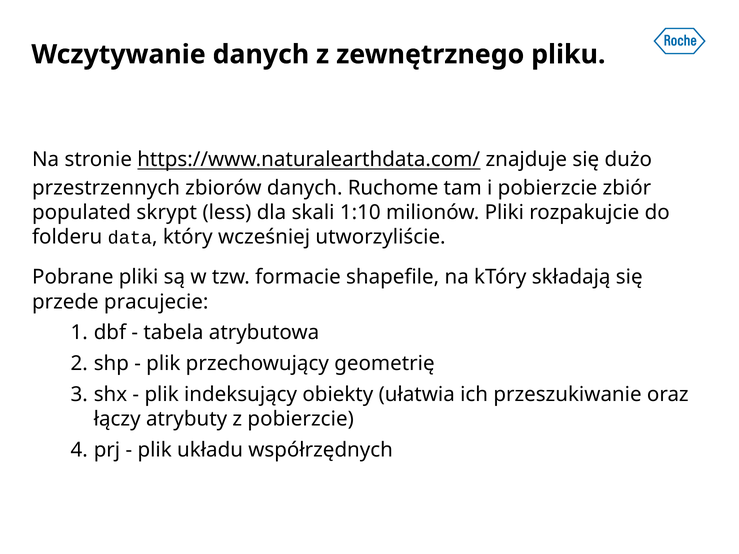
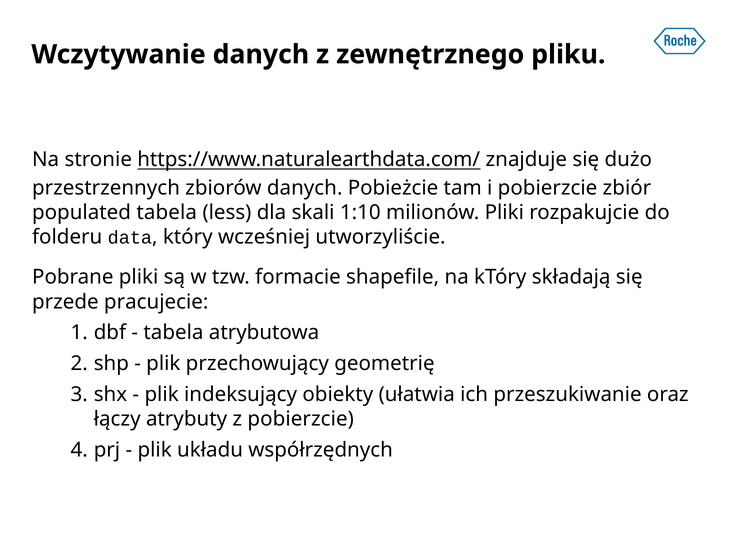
Ruchome: Ruchome -> Pobieżcie (393, 188)
populated skrypt: skrypt -> tabela (167, 213)
